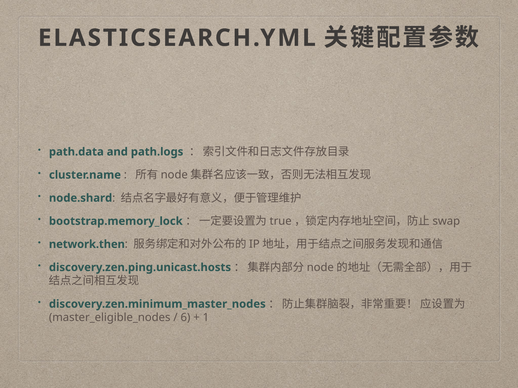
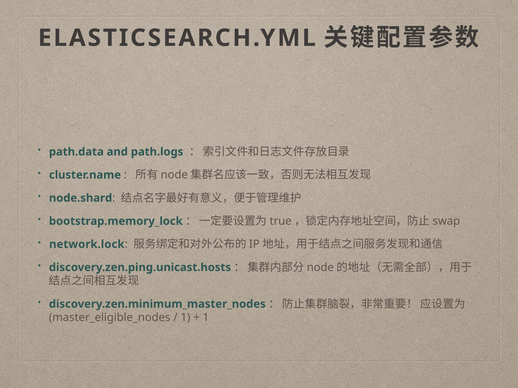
network.then: network.then -> network.lock (87, 245)
6: 6 -> 1 (185, 318)
